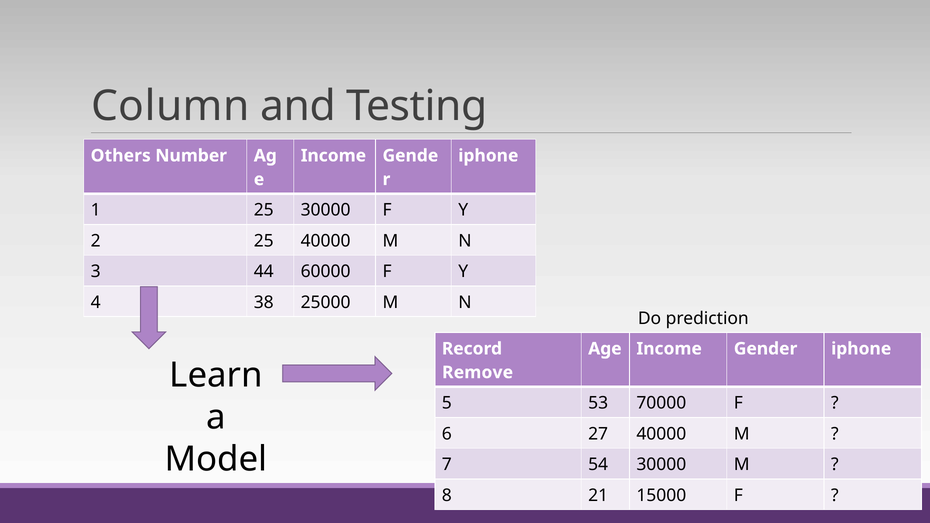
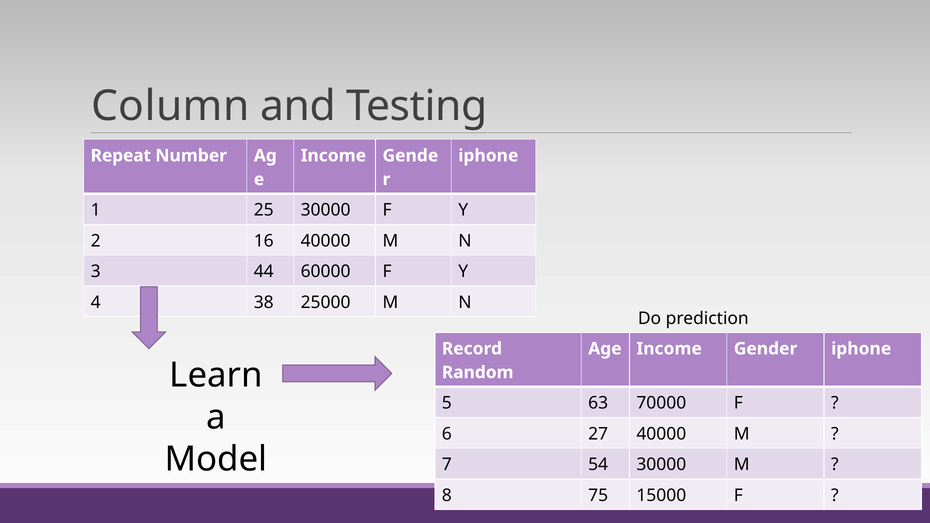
Others: Others -> Repeat (121, 156)
2 25: 25 -> 16 (264, 241)
Remove: Remove -> Random (478, 373)
53: 53 -> 63 (598, 403)
21: 21 -> 75 (598, 495)
